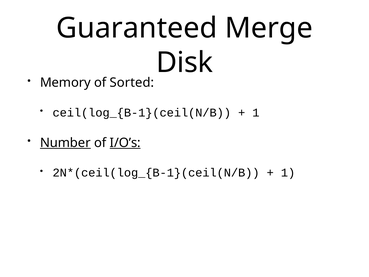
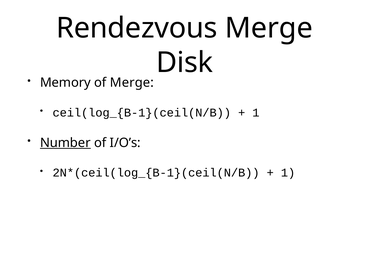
Guaranteed: Guaranteed -> Rendezvous (137, 28)
of Sorted: Sorted -> Merge (132, 83)
I/O’s underline: present -> none (125, 143)
